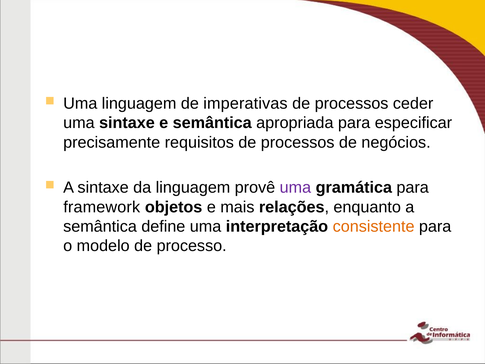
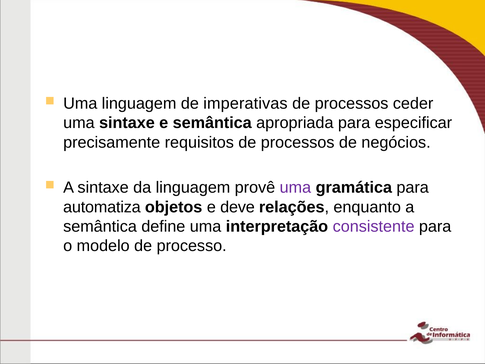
framework: framework -> automatiza (102, 207)
mais: mais -> deve (237, 207)
consistente colour: orange -> purple (374, 226)
